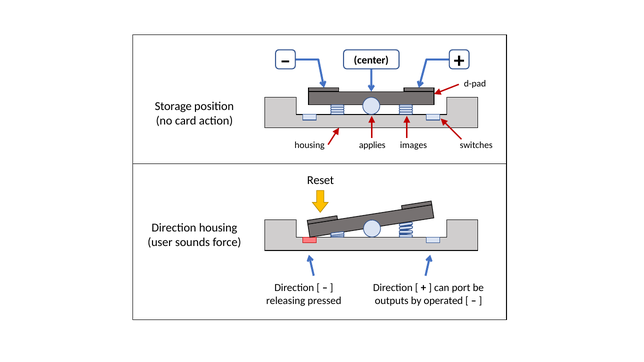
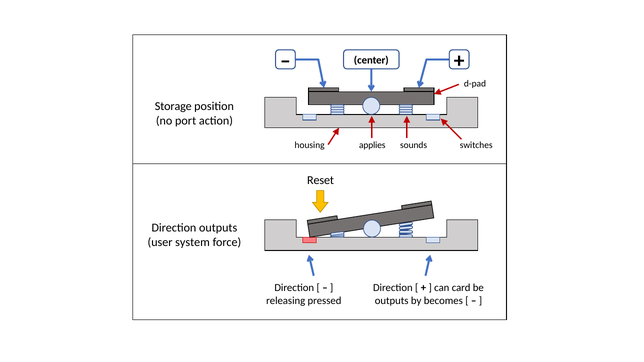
card: card -> port (186, 121)
images: images -> sounds (414, 145)
Direction housing: housing -> outputs (218, 228)
sounds: sounds -> system (193, 242)
port: port -> card (461, 288)
operated: operated -> becomes (443, 301)
